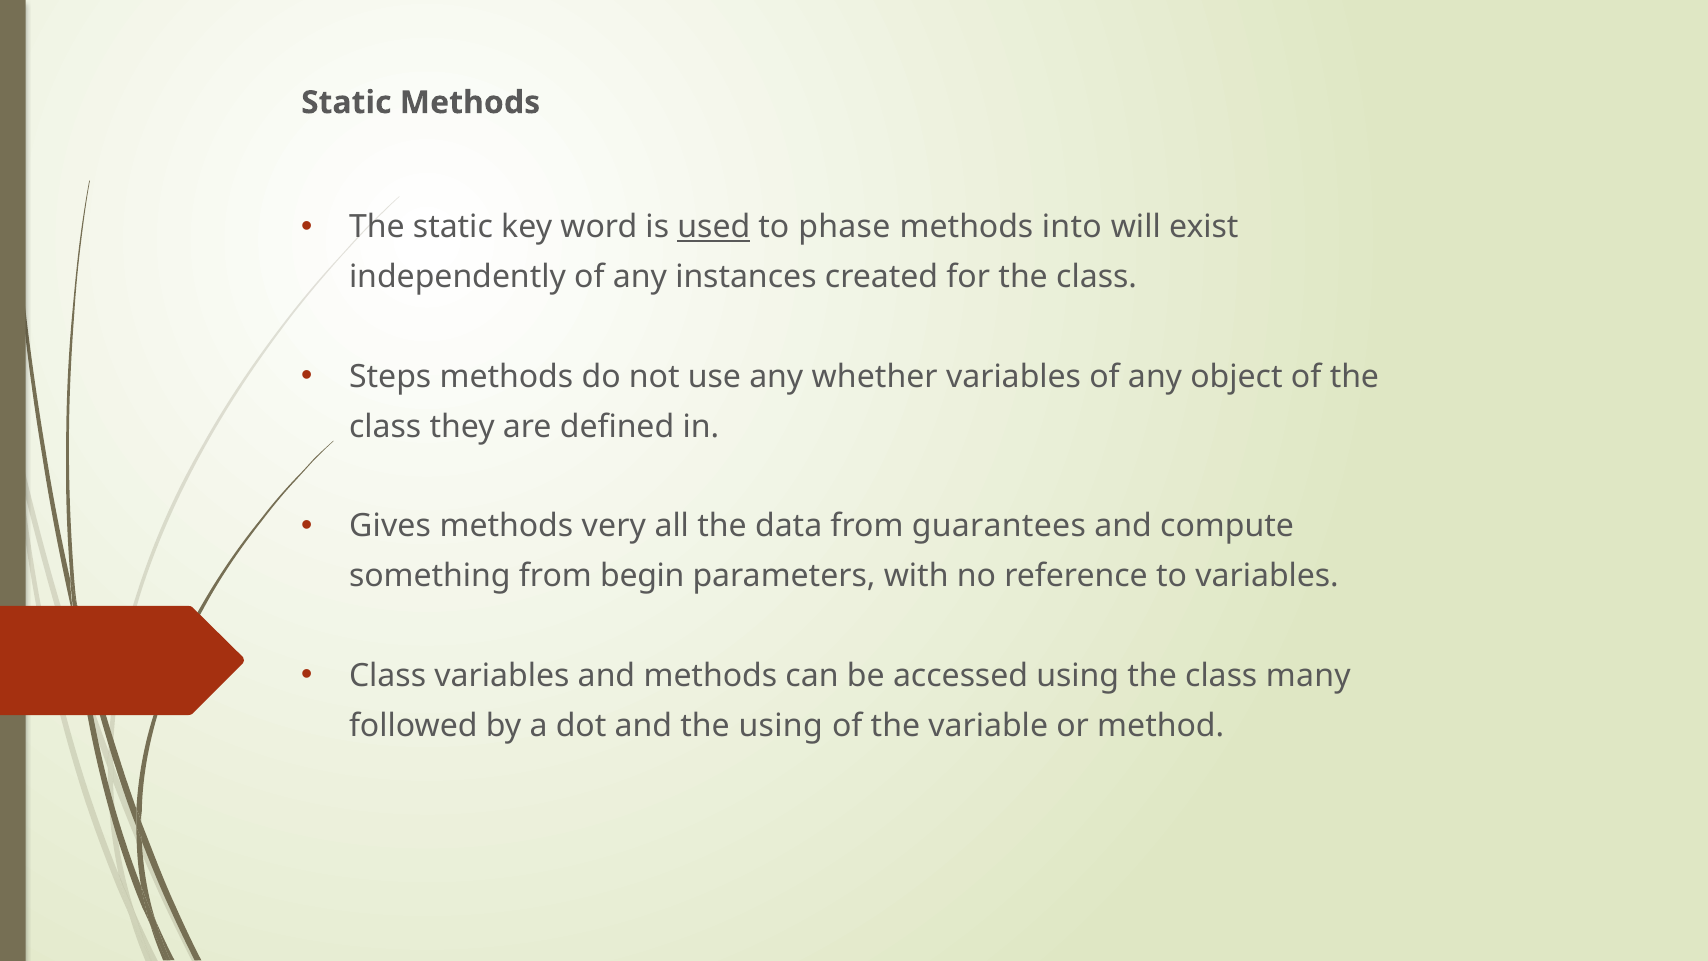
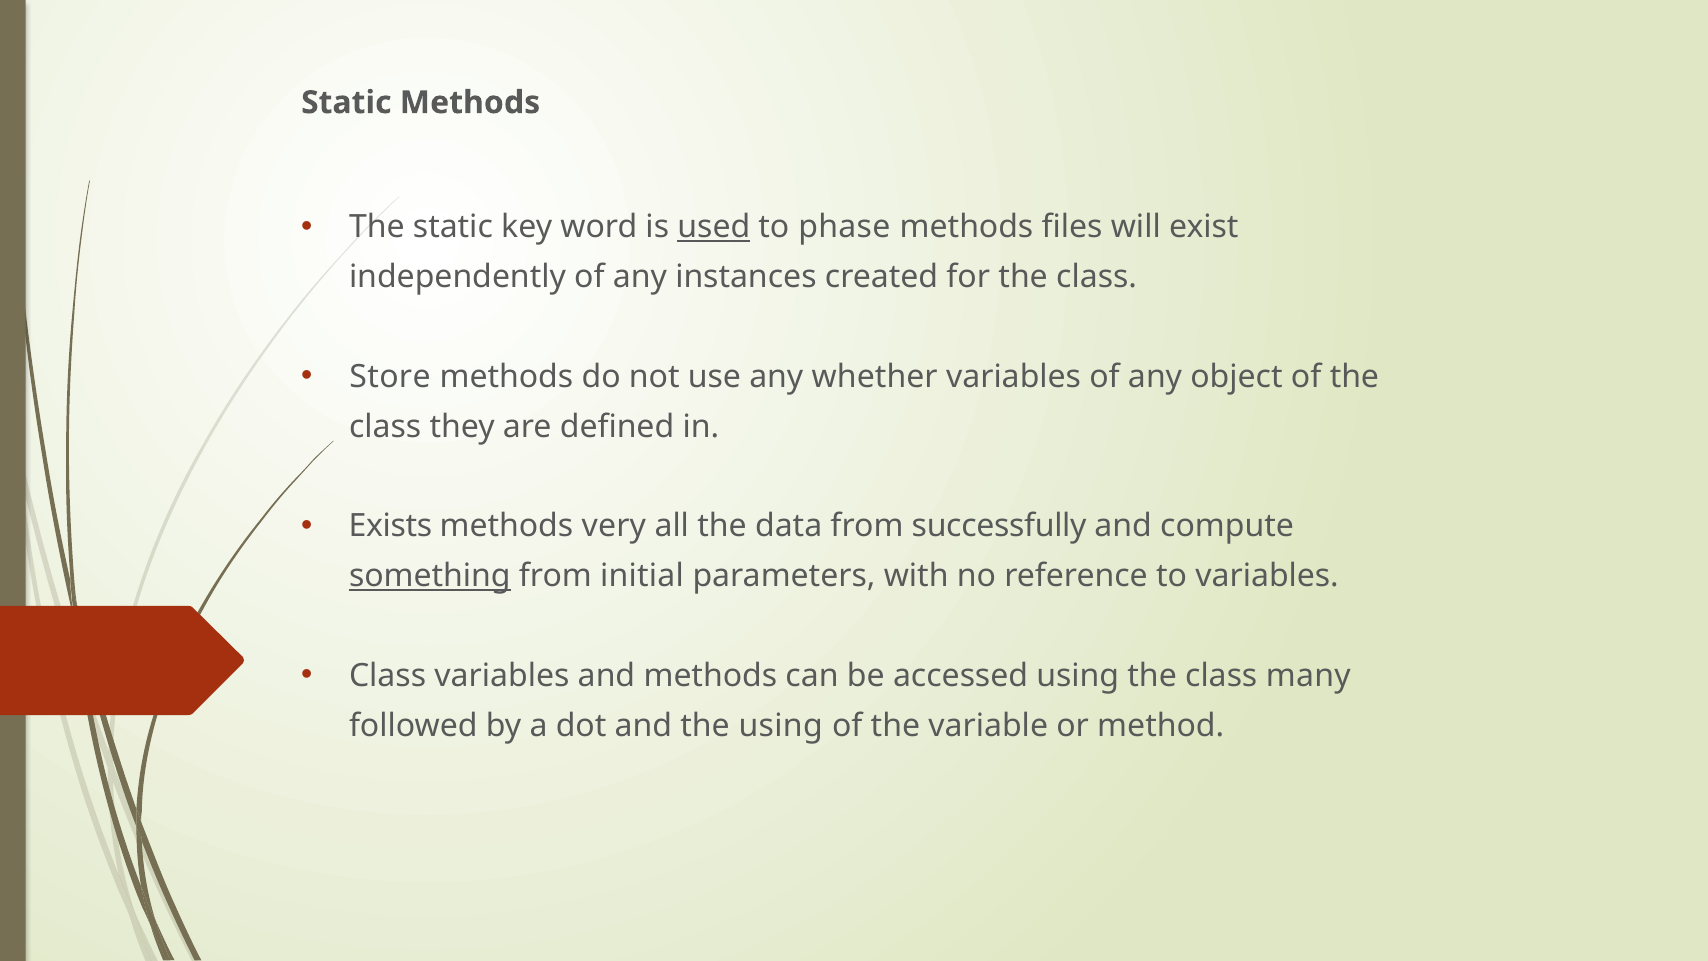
into: into -> files (1072, 227)
Steps: Steps -> Store (390, 377)
Gives: Gives -> Exists (390, 526)
guarantees: guarantees -> successfully (999, 526)
something underline: none -> present (430, 576)
begin: begin -> initial (642, 576)
